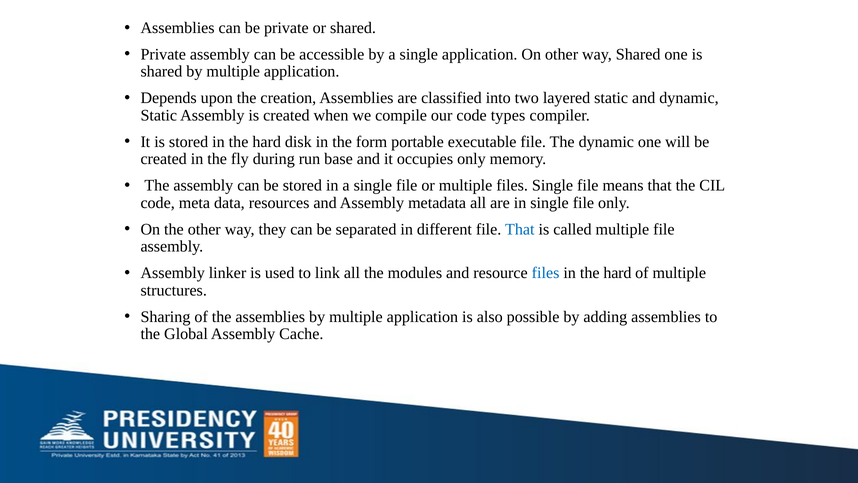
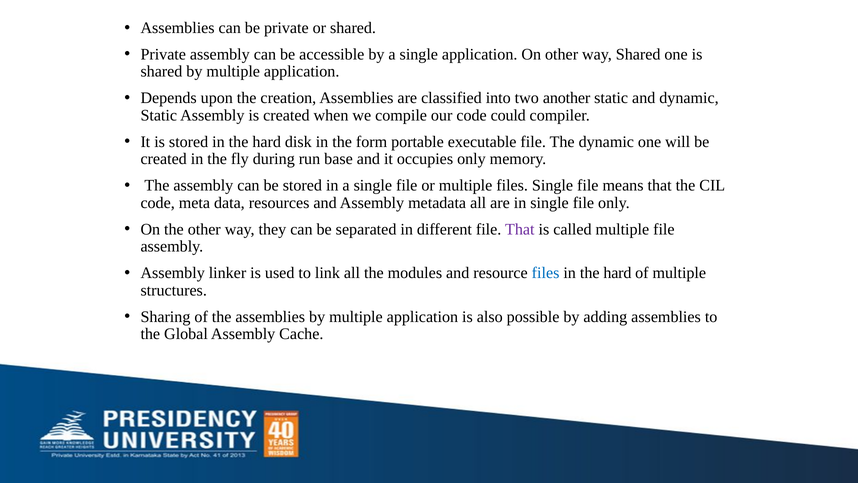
layered: layered -> another (567, 98)
types: types -> could (508, 115)
That colour: blue -> purple (520, 229)
